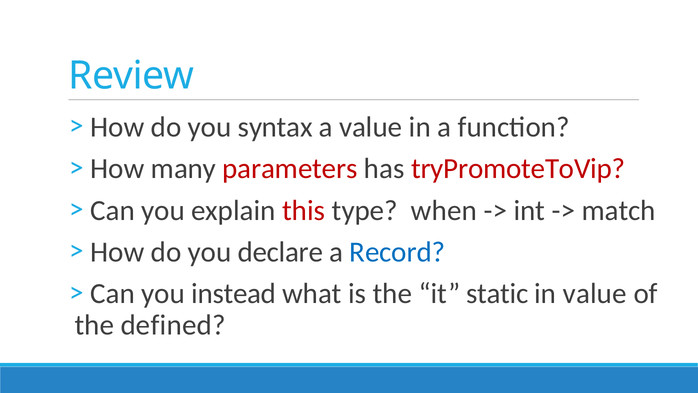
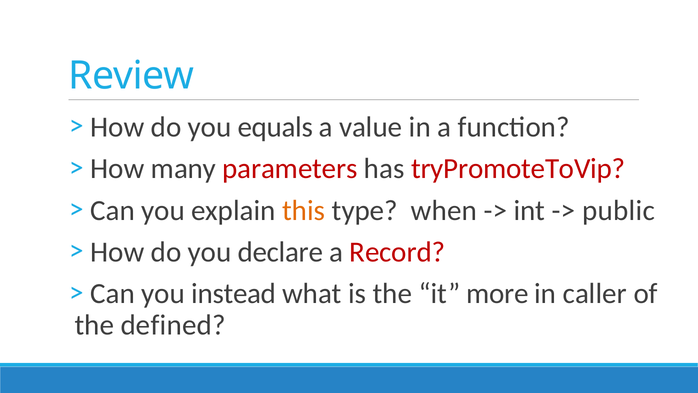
syntax: syntax -> equals (275, 127)
this colour: red -> orange (304, 210)
match: match -> public (619, 210)
Record colour: blue -> red (397, 252)
static: static -> more (497, 293)
in value: value -> caller (595, 293)
